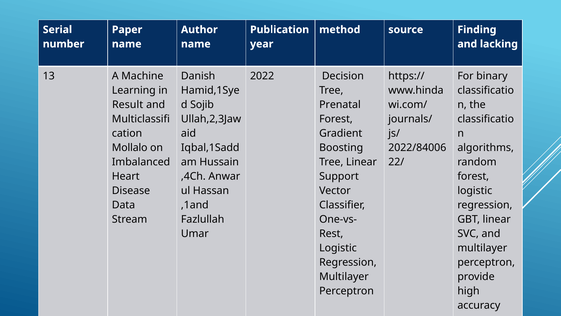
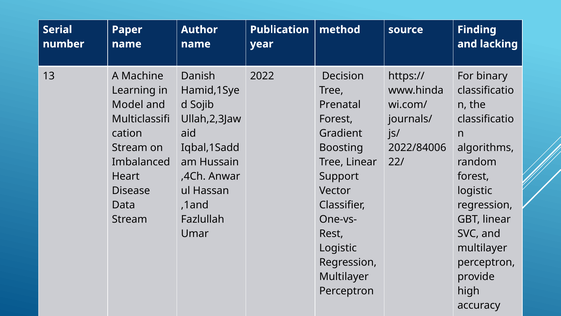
Result: Result -> Model (128, 105)
Mollalo: Mollalo -> Stream (130, 148)
